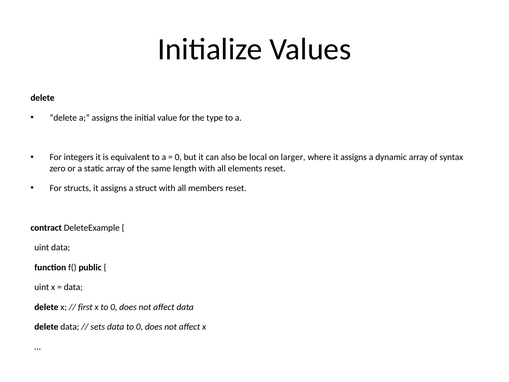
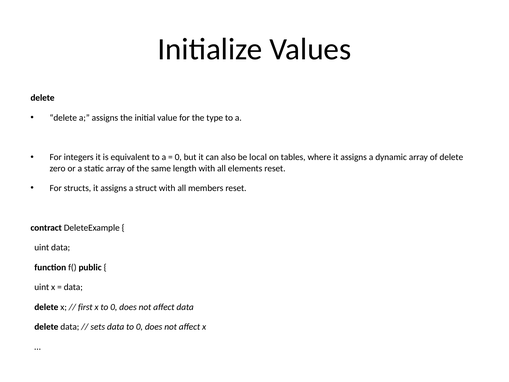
larger: larger -> tables (293, 157)
of syntax: syntax -> delete (451, 157)
